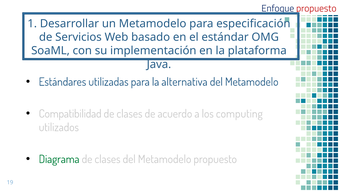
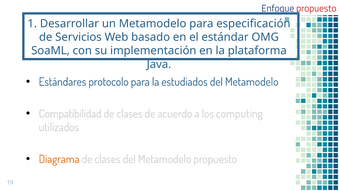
utilizadas: utilizadas -> protocolo (109, 82)
alternativa: alternativa -> estudiados (185, 82)
Diagrama colour: green -> orange (59, 159)
